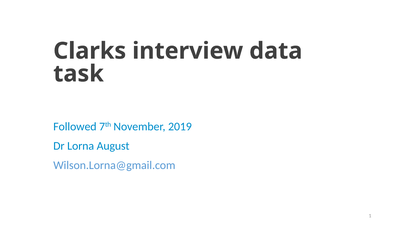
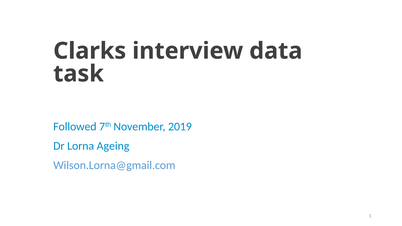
August: August -> Ageing (113, 146)
